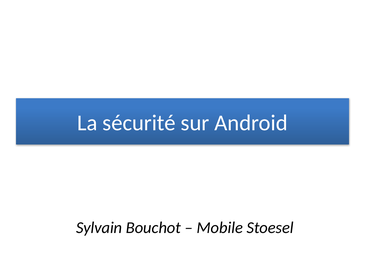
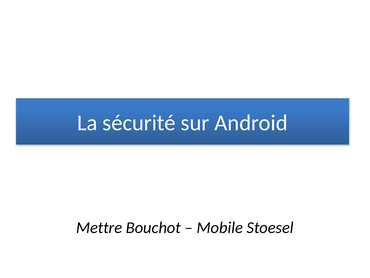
Sylvain: Sylvain -> Mettre (99, 227)
